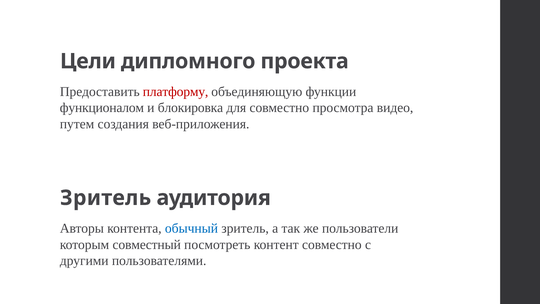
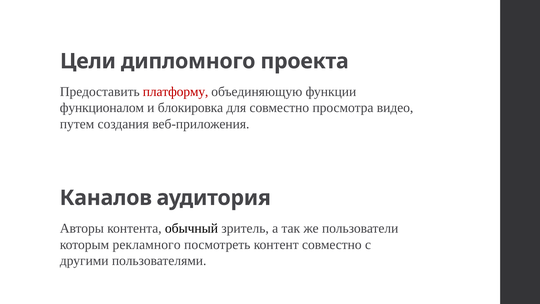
Зритель: Зритель -> Каналов (106, 198)
обычный colour: blue -> black (191, 228)
совместный: совместный -> рекламного (147, 244)
